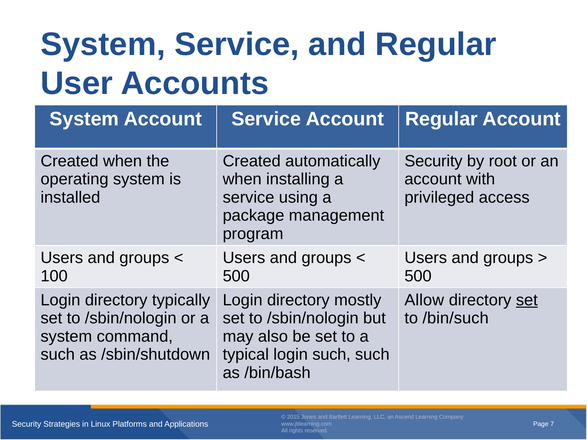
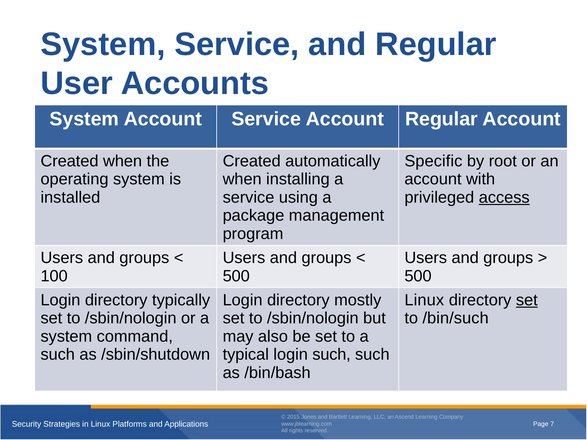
Security: Security -> Specific (433, 161)
access underline: none -> present (504, 198)
Allow: Allow -> Linux (424, 300)
